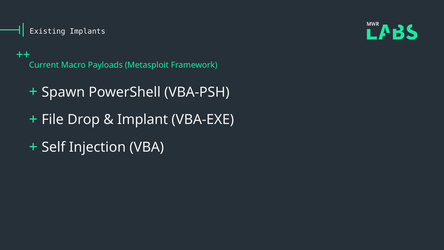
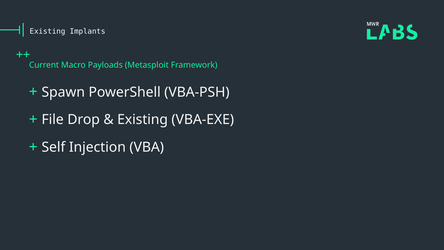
Implant: Implant -> Existing (143, 120)
